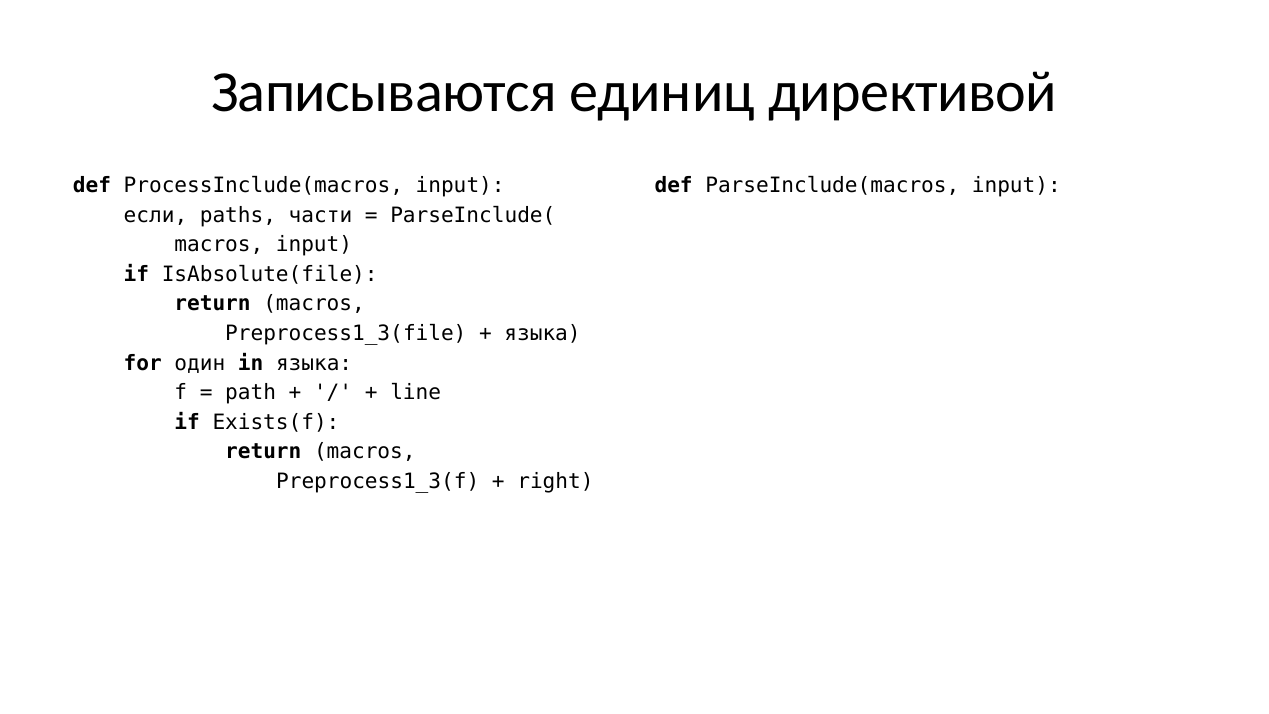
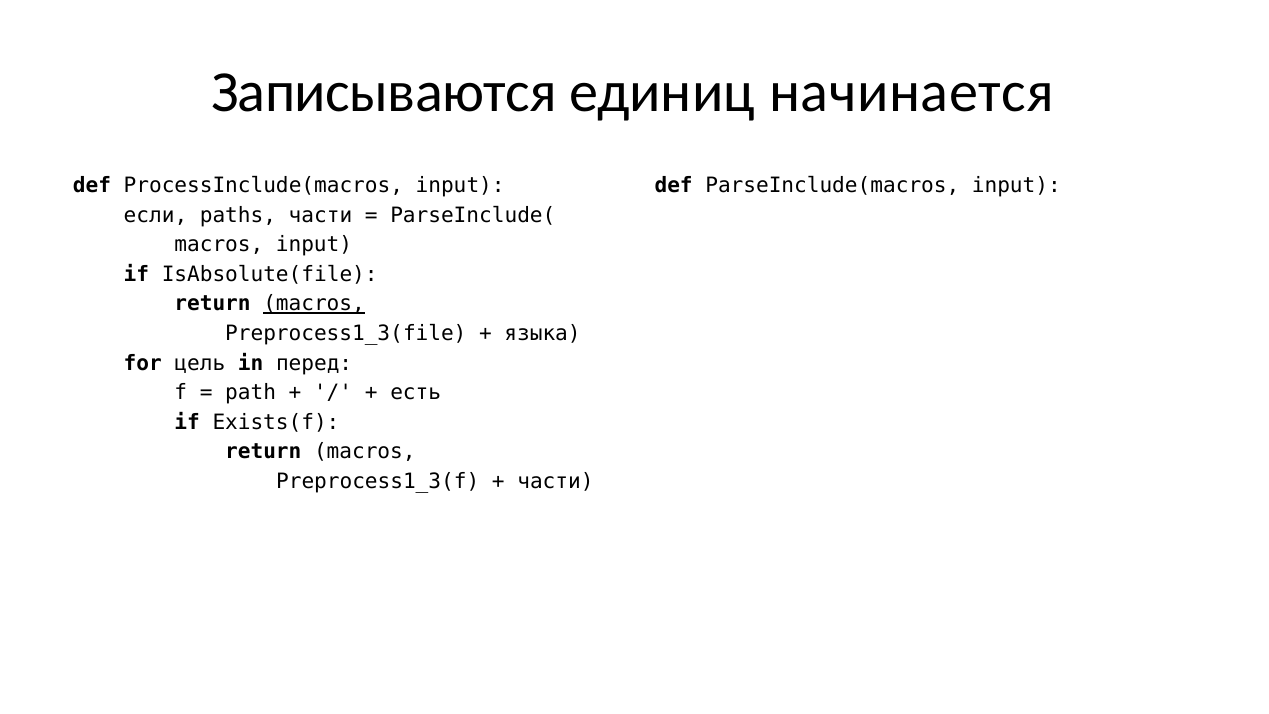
директивой: директивой -> начинается (912, 92)
macros underline: none -> present (314, 304)
один: один -> цель (200, 363)
in языка: языка -> перед (314, 363)
line: line -> есть (416, 393)
right: right -> части (555, 481)
